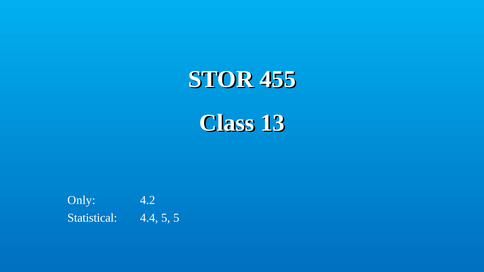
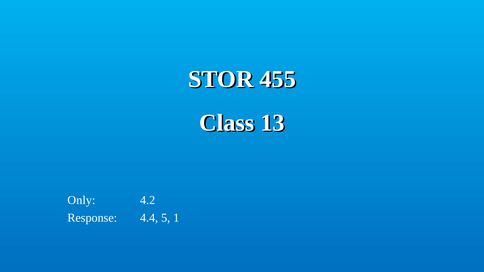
Statistical: Statistical -> Response (92, 218)
5 5: 5 -> 1 (176, 218)
